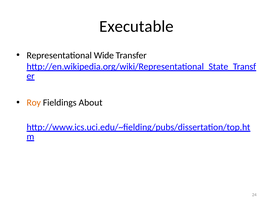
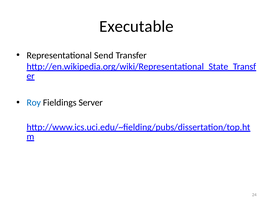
Wide: Wide -> Send (104, 55)
Roy colour: orange -> blue (34, 103)
About: About -> Server (91, 103)
